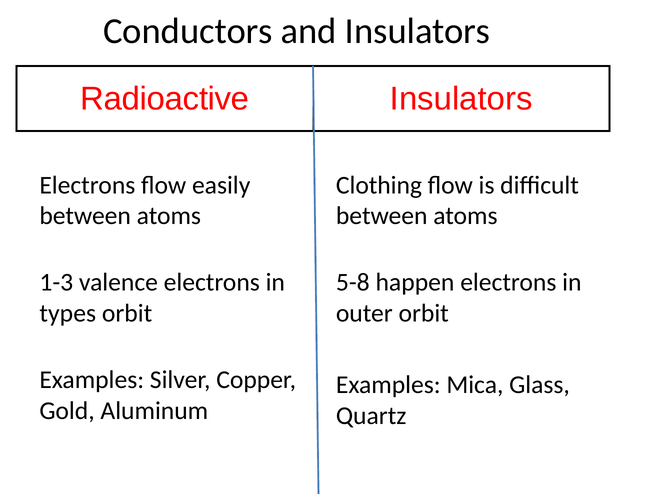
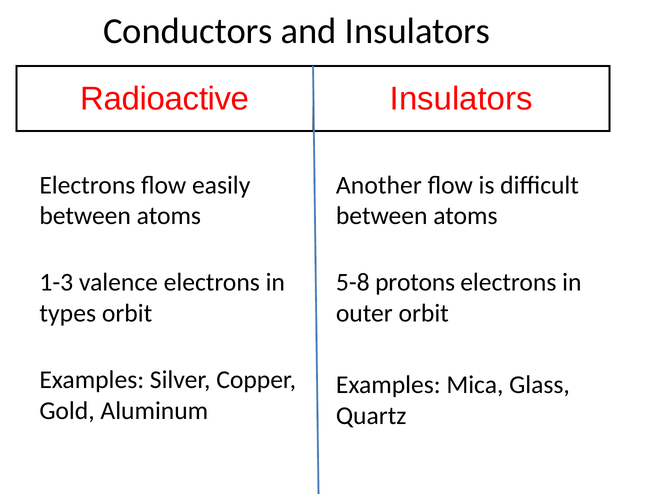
Clothing: Clothing -> Another (379, 185)
happen: happen -> protons (415, 283)
